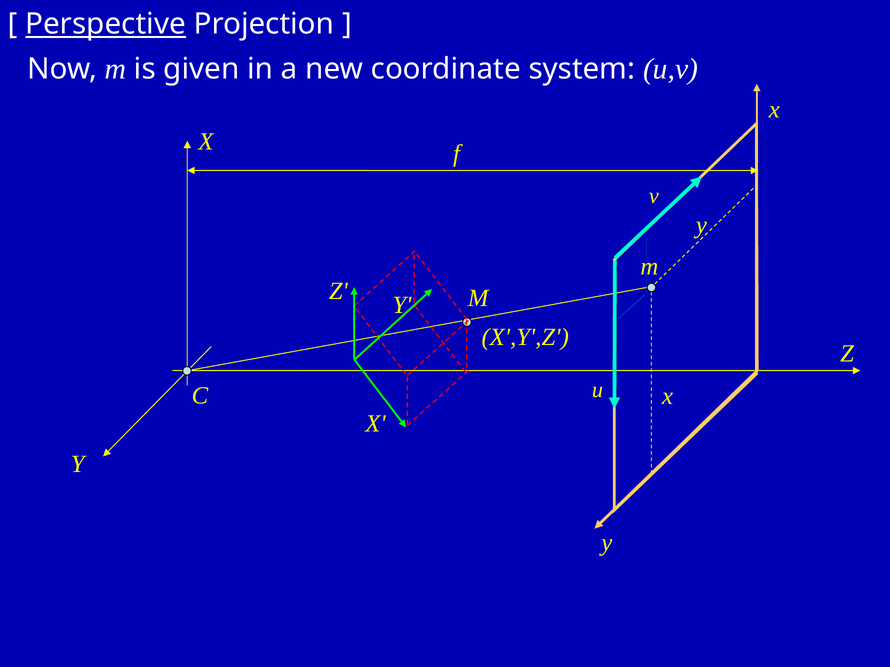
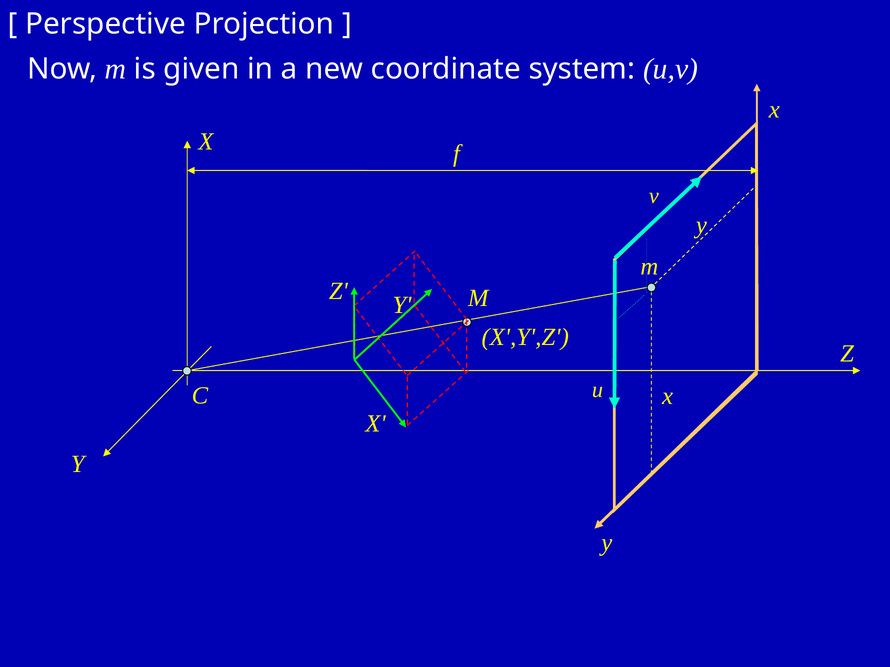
Perspective underline: present -> none (106, 24)
